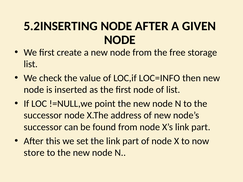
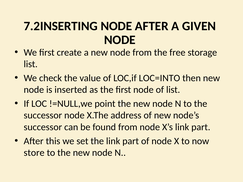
5.2INSERTING: 5.2INSERTING -> 7.2INSERTING (61, 26)
LOC=INFO: LOC=INFO -> LOC=INTO (159, 78)
